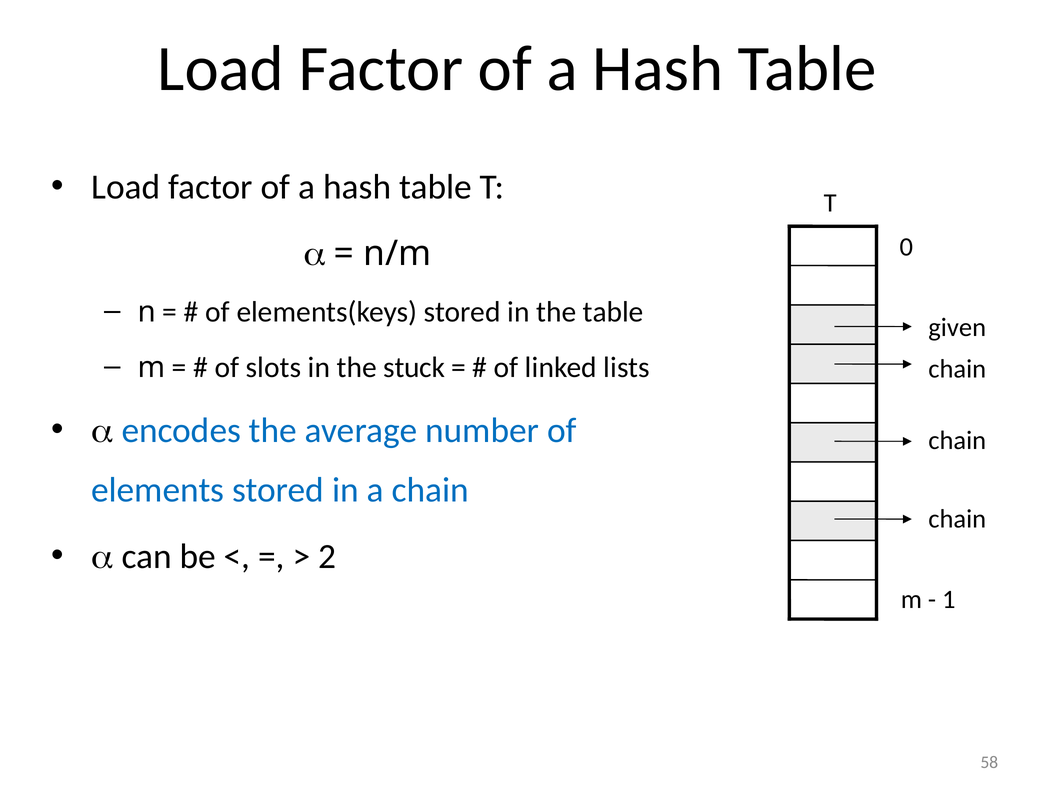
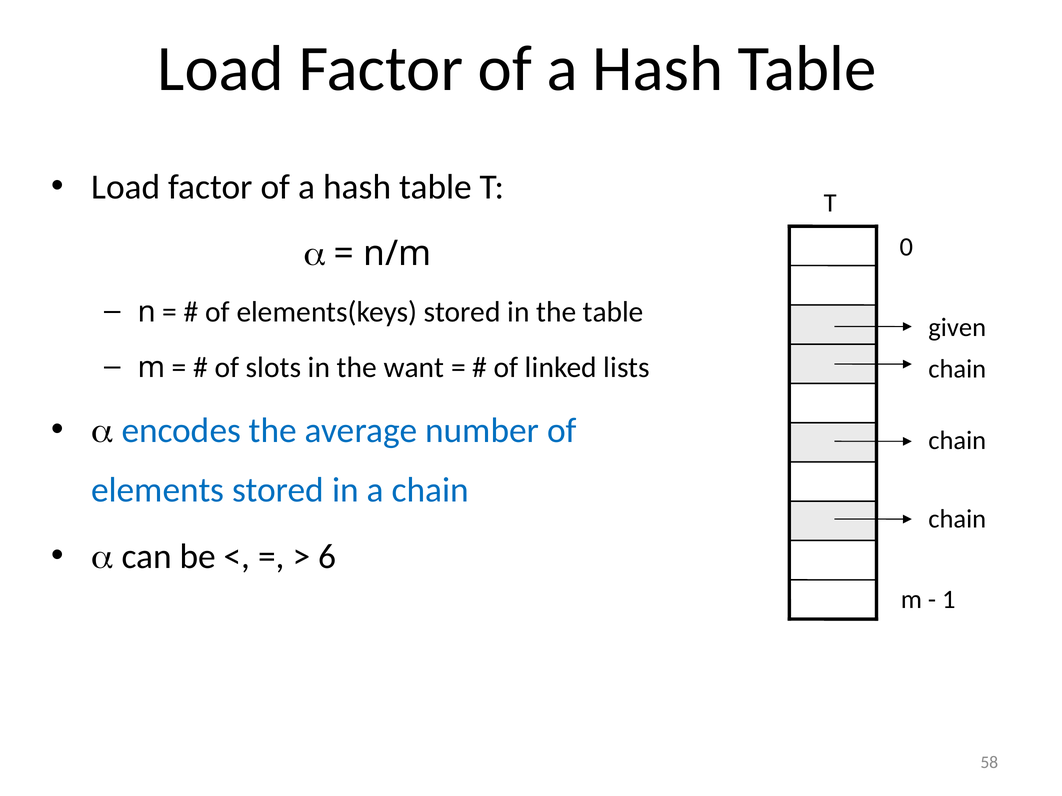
stuck: stuck -> want (414, 368)
2: 2 -> 6 (327, 557)
